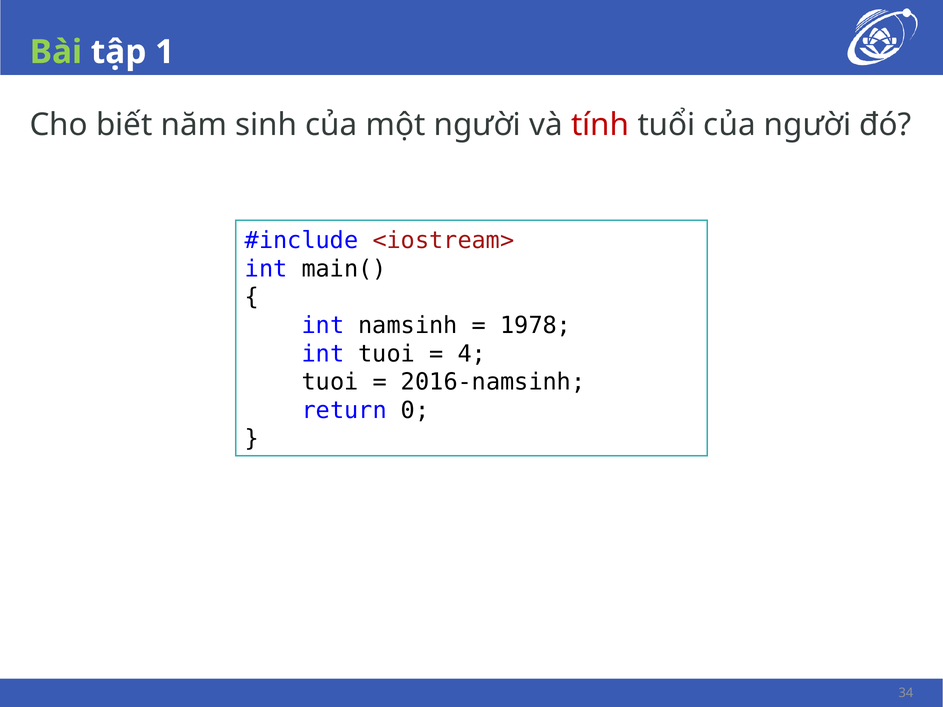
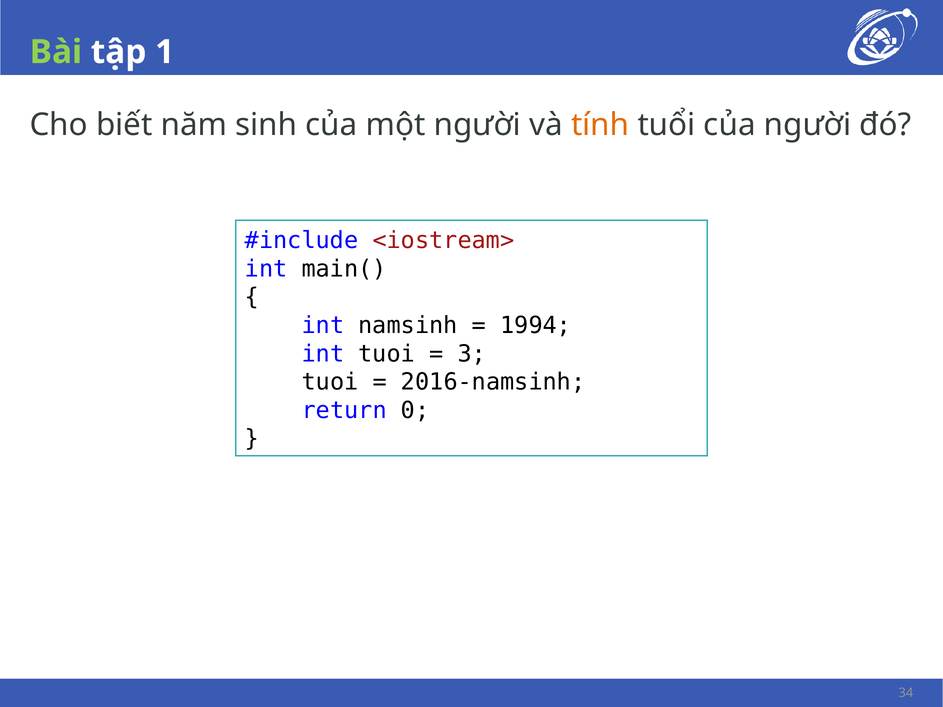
tính colour: red -> orange (600, 125)
1978: 1978 -> 1994 (536, 326)
4: 4 -> 3 (472, 354)
